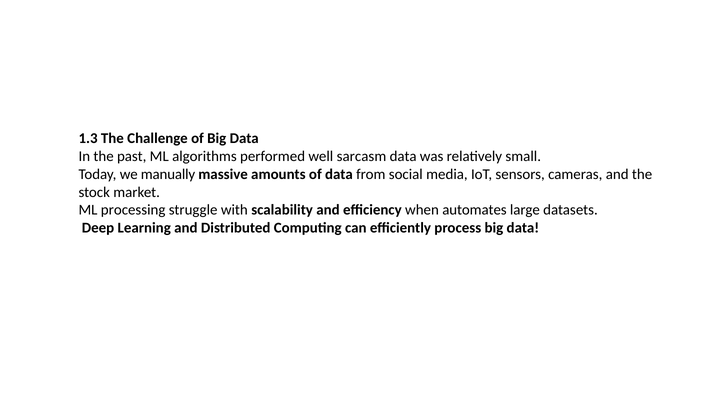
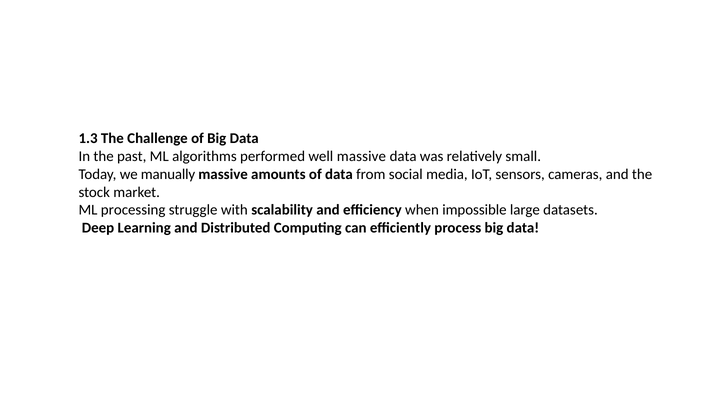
well sarcasm: sarcasm -> massive (361, 156)
automates: automates -> impossible (474, 210)
